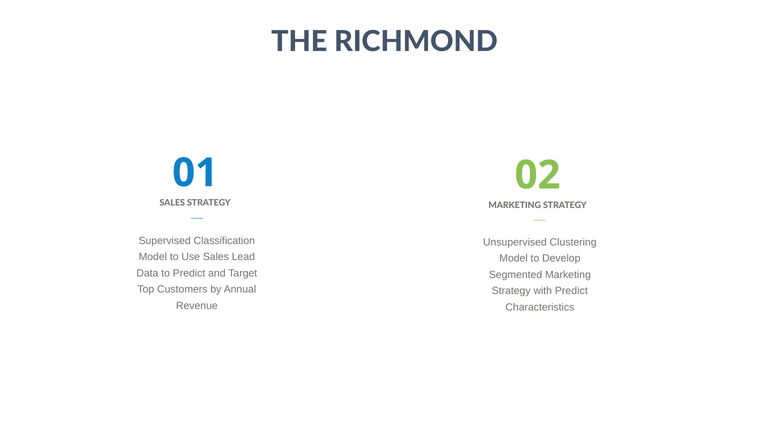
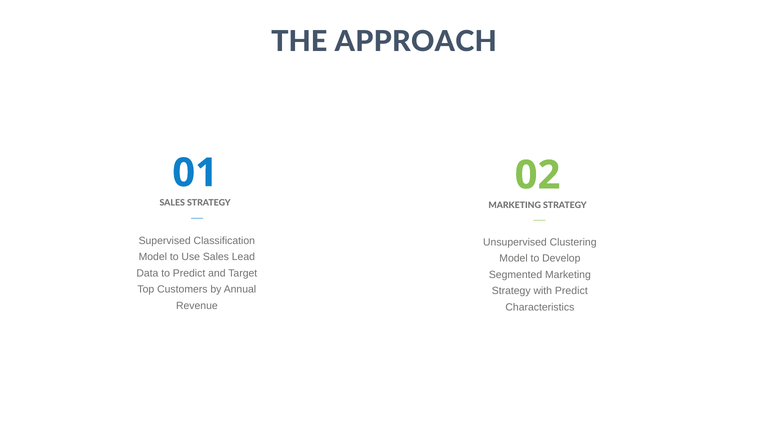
RICHMOND: RICHMOND -> APPROACH (416, 42)
